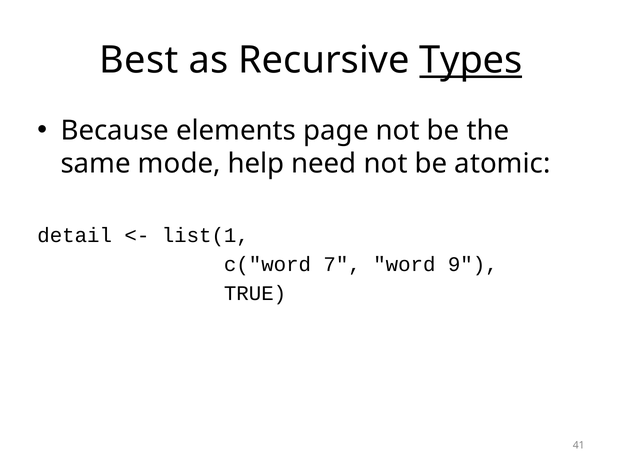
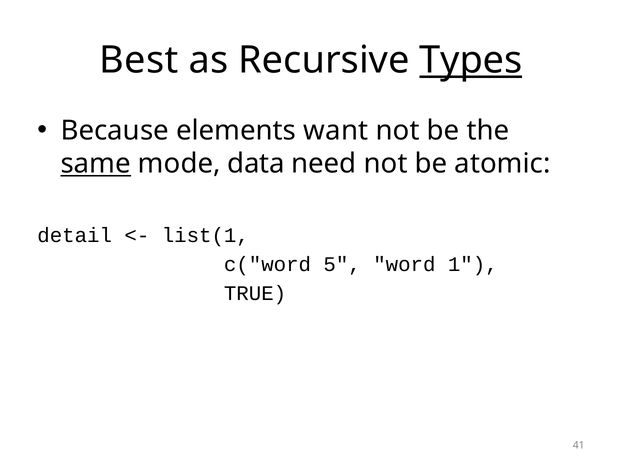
page: page -> want (336, 130)
same underline: none -> present (96, 164)
help: help -> data (256, 164)
7: 7 -> 5 (342, 264)
9: 9 -> 1 (473, 264)
